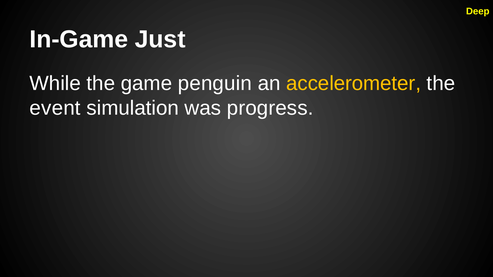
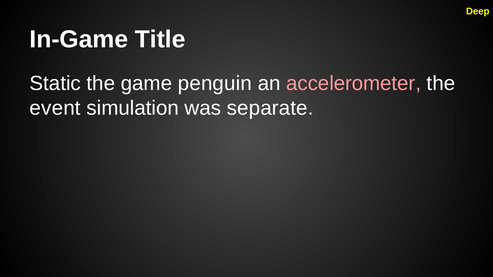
Just: Just -> Title (160, 39)
While: While -> Static (55, 83)
accelerometer colour: yellow -> pink (354, 83)
progress: progress -> separate (270, 108)
